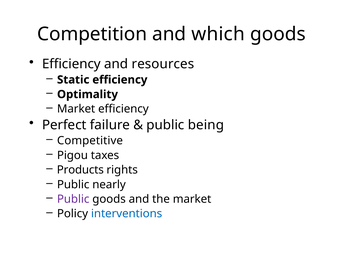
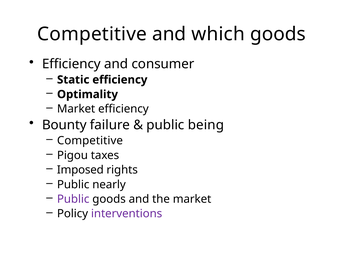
Competition: Competition -> Competitive (92, 34)
resources: resources -> consumer (163, 64)
Perfect: Perfect -> Bounty (64, 125)
Products: Products -> Imposed (80, 170)
interventions colour: blue -> purple (127, 214)
